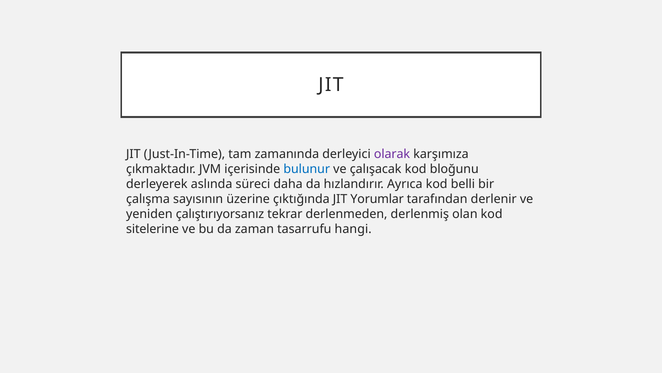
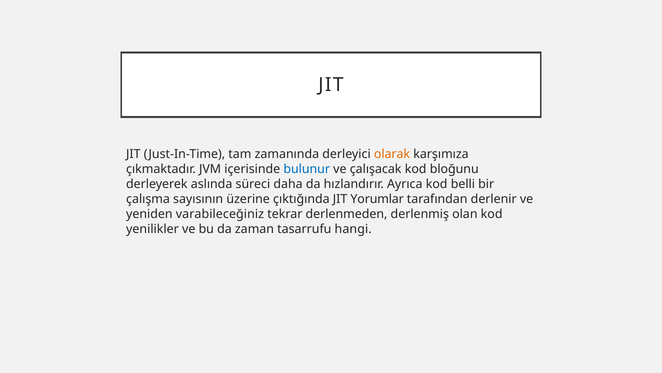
olarak colour: purple -> orange (392, 154)
çalıştırıyorsanız: çalıştırıyorsanız -> varabileceğiniz (220, 214)
sitelerine: sitelerine -> yenilikler (152, 229)
